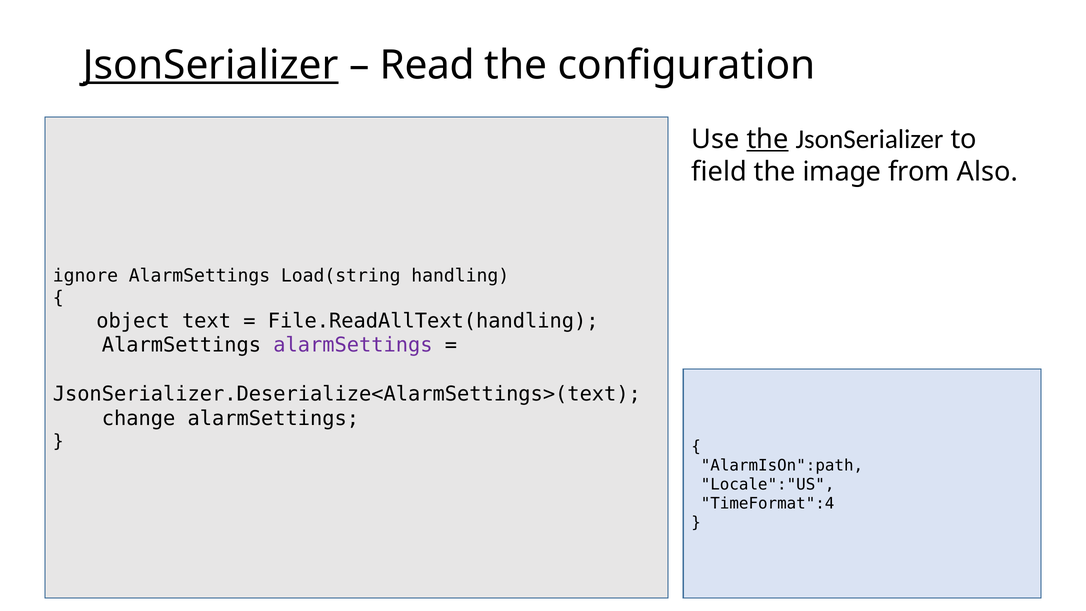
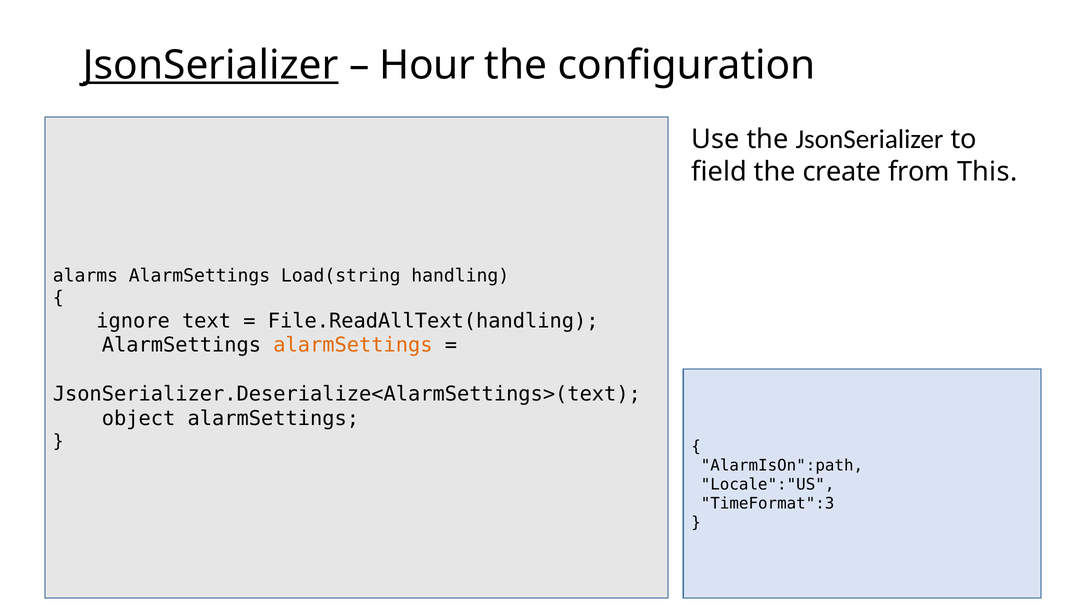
Read: Read -> Hour (427, 65)
the underline: present -> none (767, 139)
image: image -> create (842, 172)
Also: Also -> This (987, 172)
ignore: ignore -> alarms (85, 276)
object: object -> ignore (133, 321)
alarmSettings colour: purple -> orange (353, 345)
change: change -> object (139, 418)
TimeFormat":4: TimeFormat":4 -> TimeFormat":3 (768, 503)
